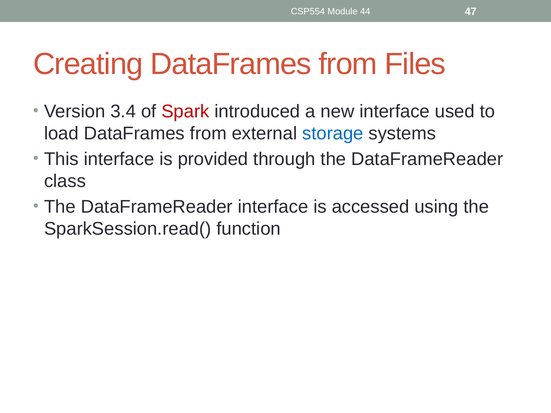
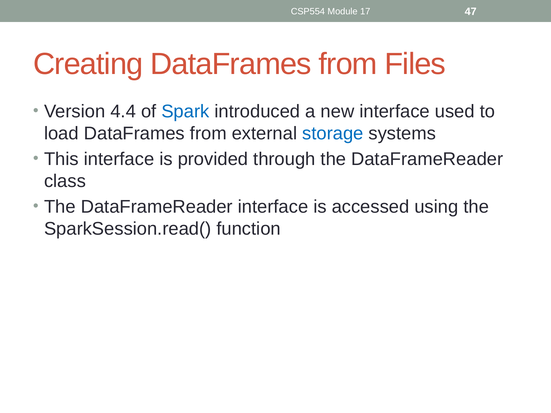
44: 44 -> 17 (365, 12)
3.4: 3.4 -> 4.4 (123, 111)
Spark colour: red -> blue (185, 111)
